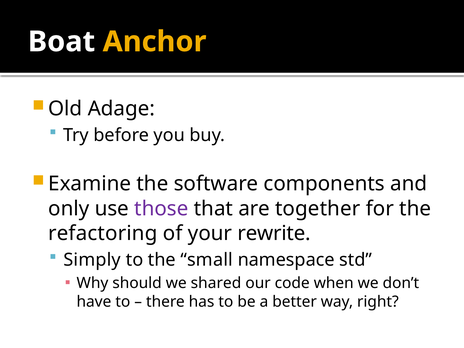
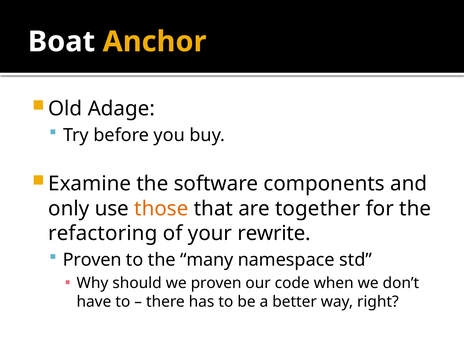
those colour: purple -> orange (161, 209)
Simply: Simply -> Proven (92, 260)
small: small -> many (207, 260)
we shared: shared -> proven (216, 283)
